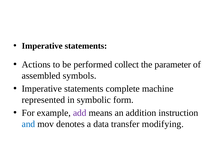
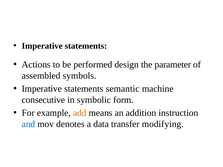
collect: collect -> design (127, 65)
complete: complete -> semantic (123, 89)
represented: represented -> consecutive (43, 100)
add colour: purple -> orange (80, 113)
